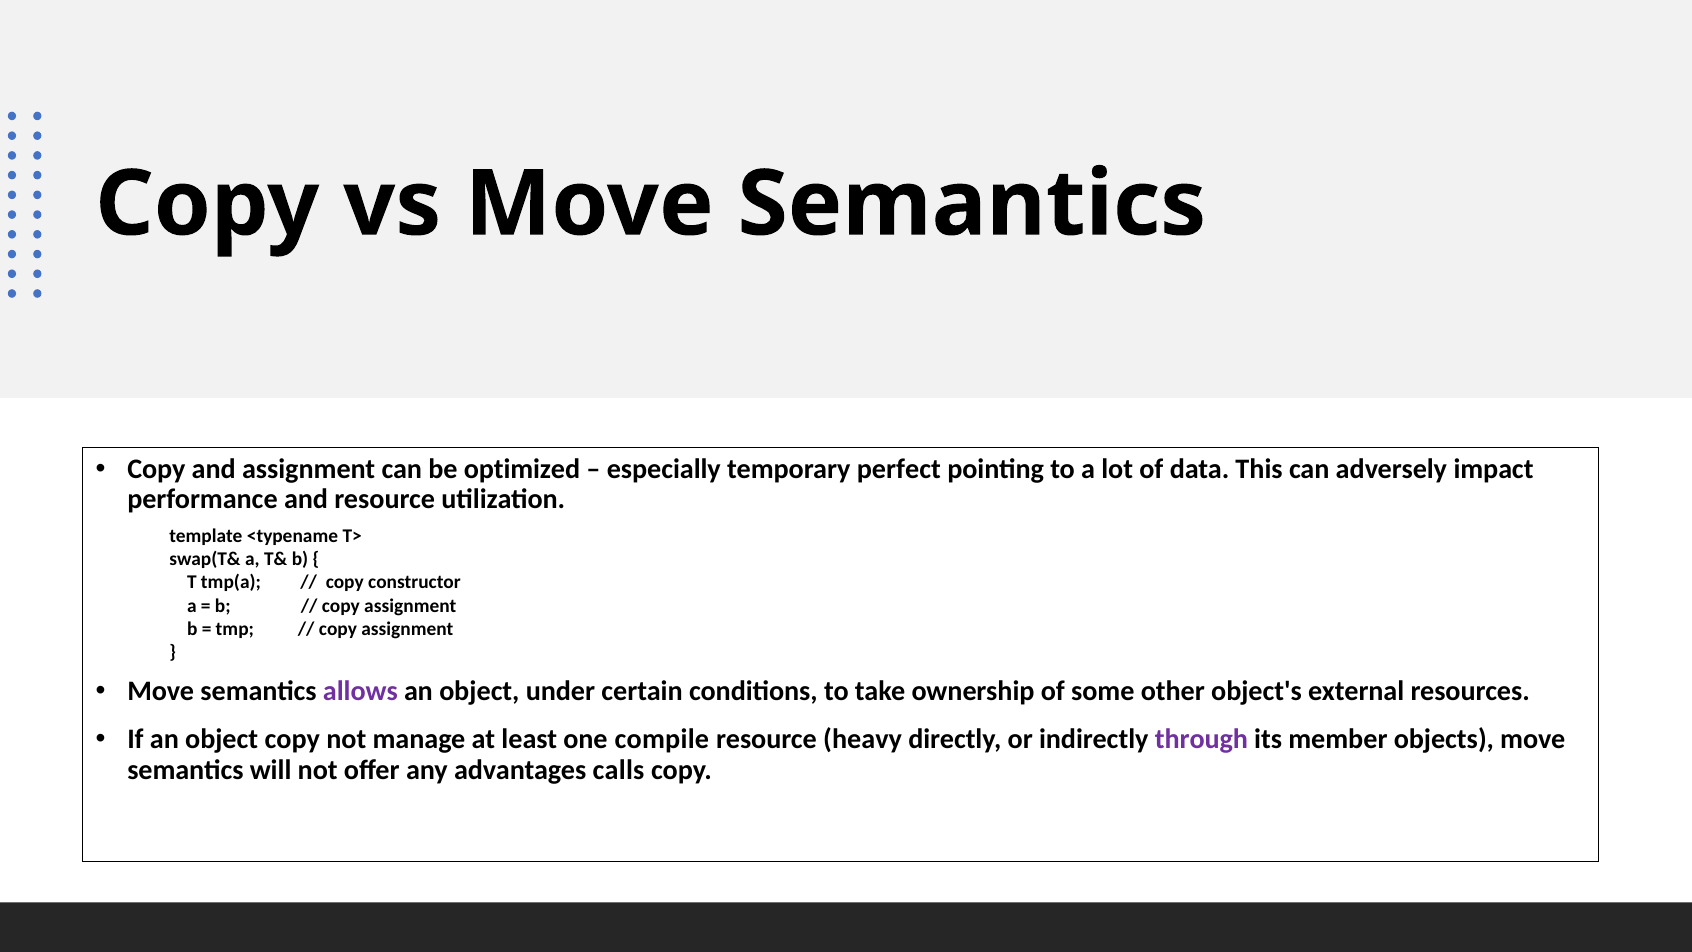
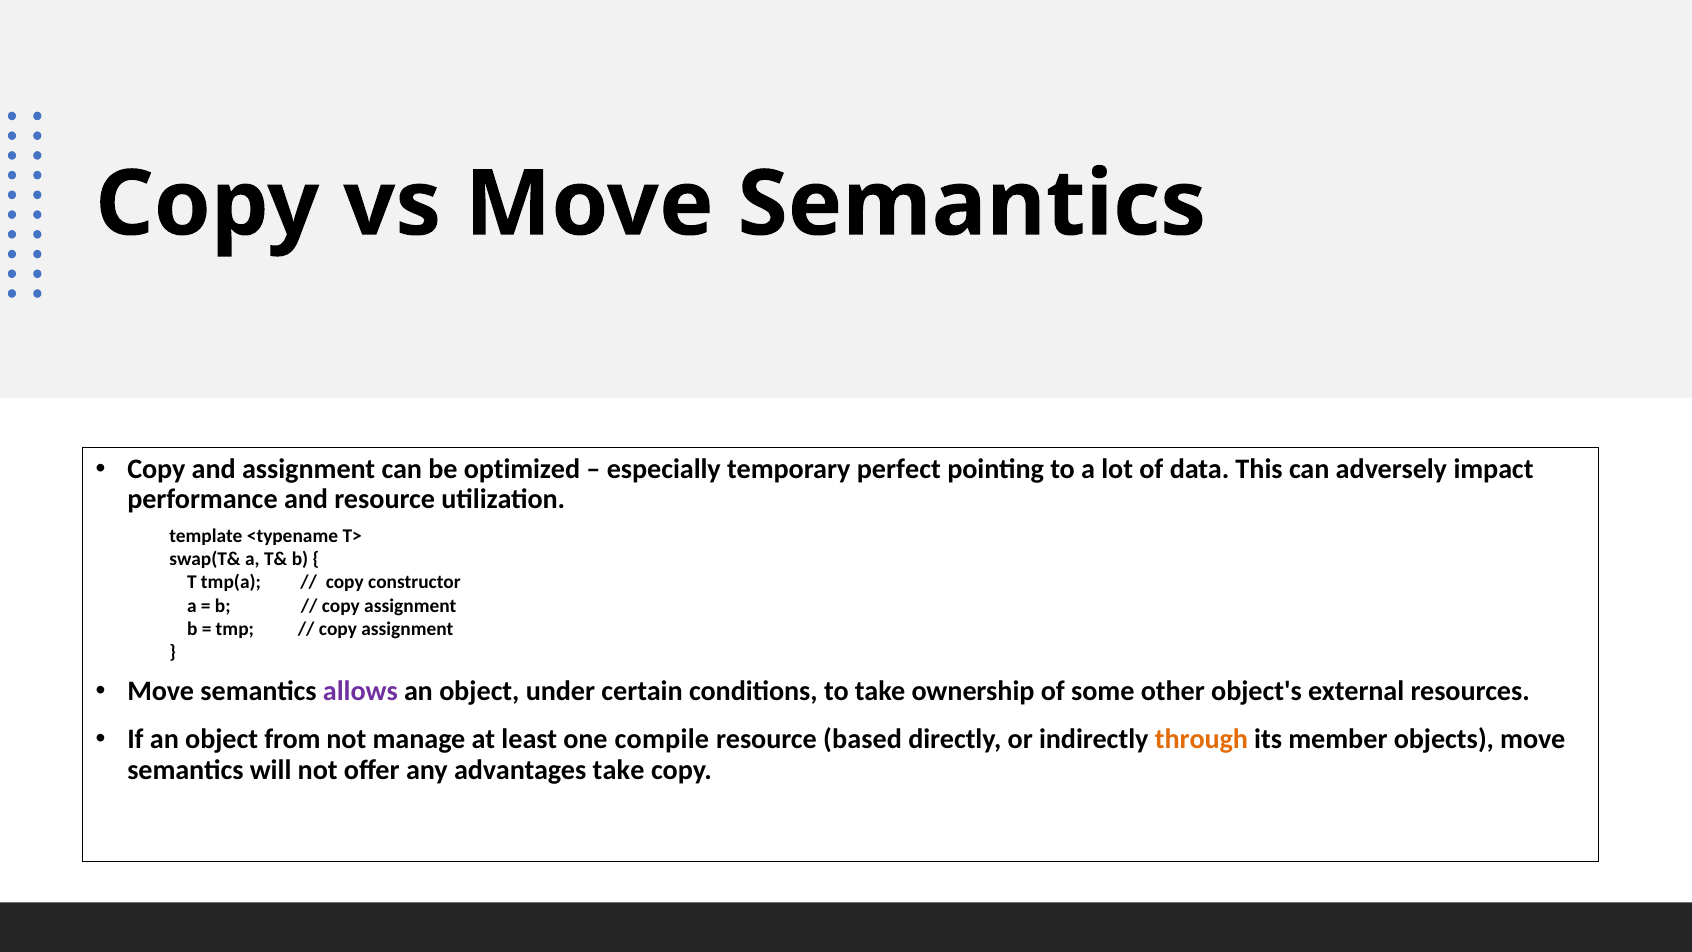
object copy: copy -> from (292, 739)
heavy: heavy -> based (863, 739)
through colour: purple -> orange (1201, 739)
advantages calls: calls -> take (619, 770)
